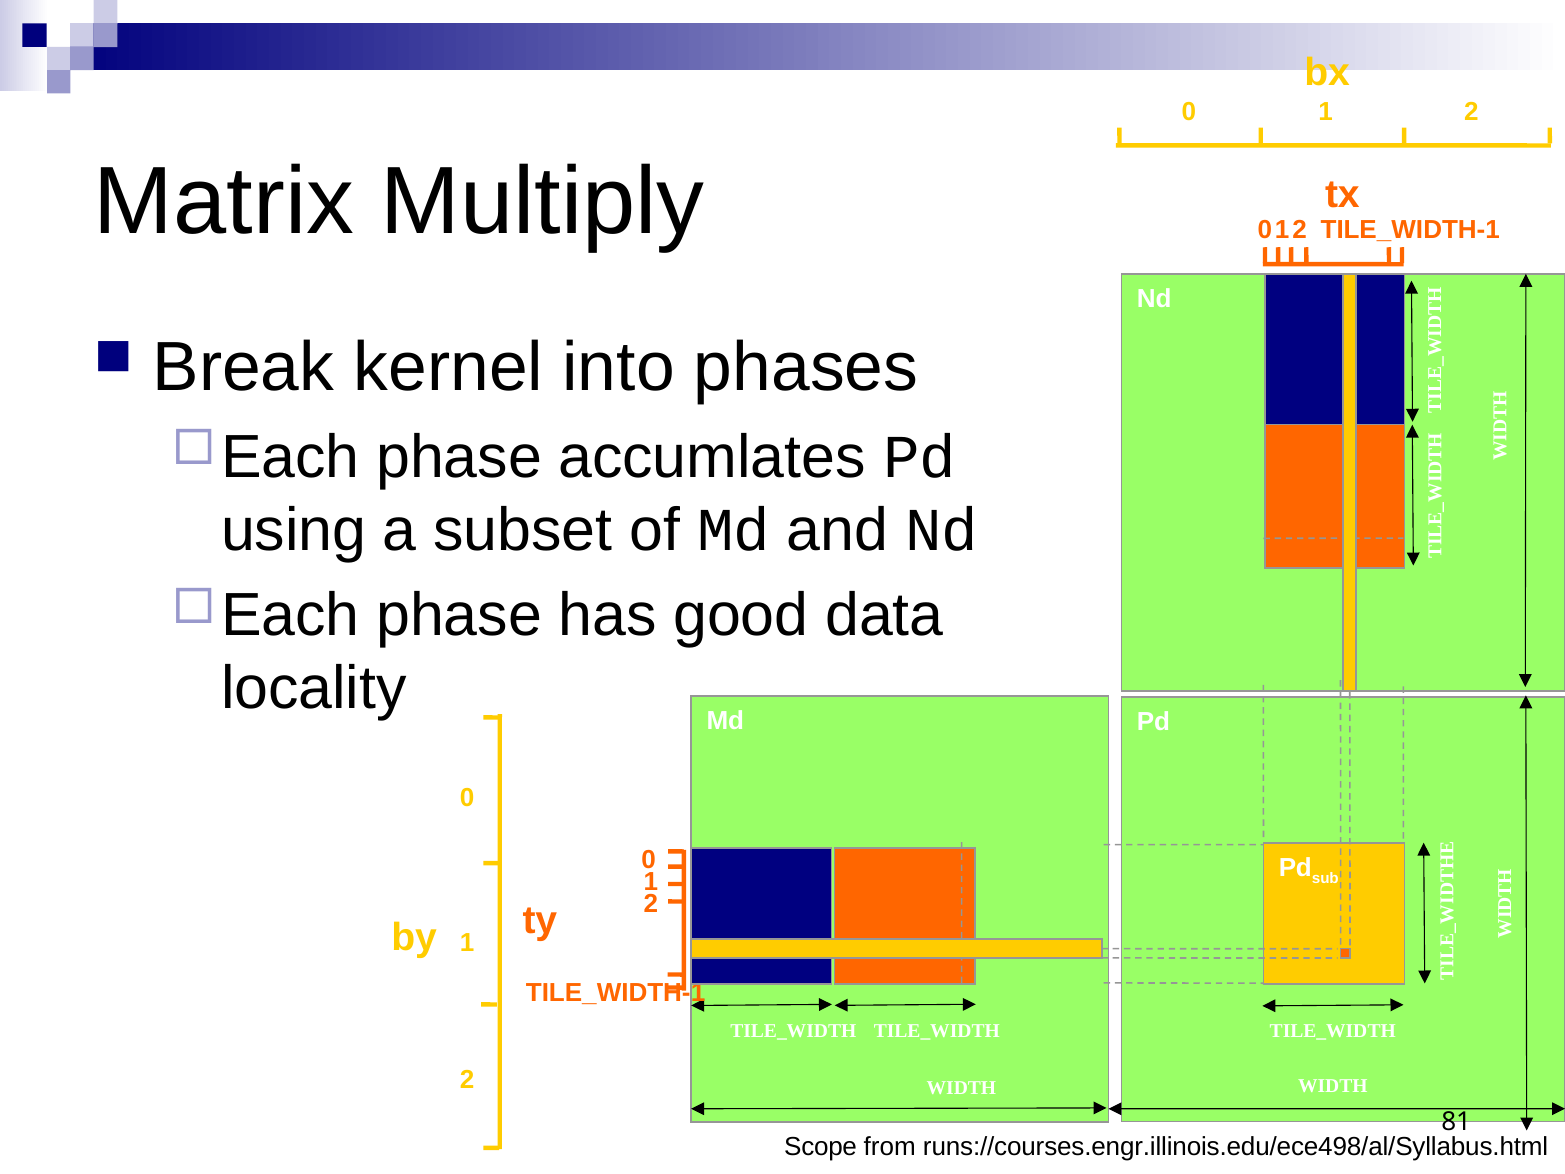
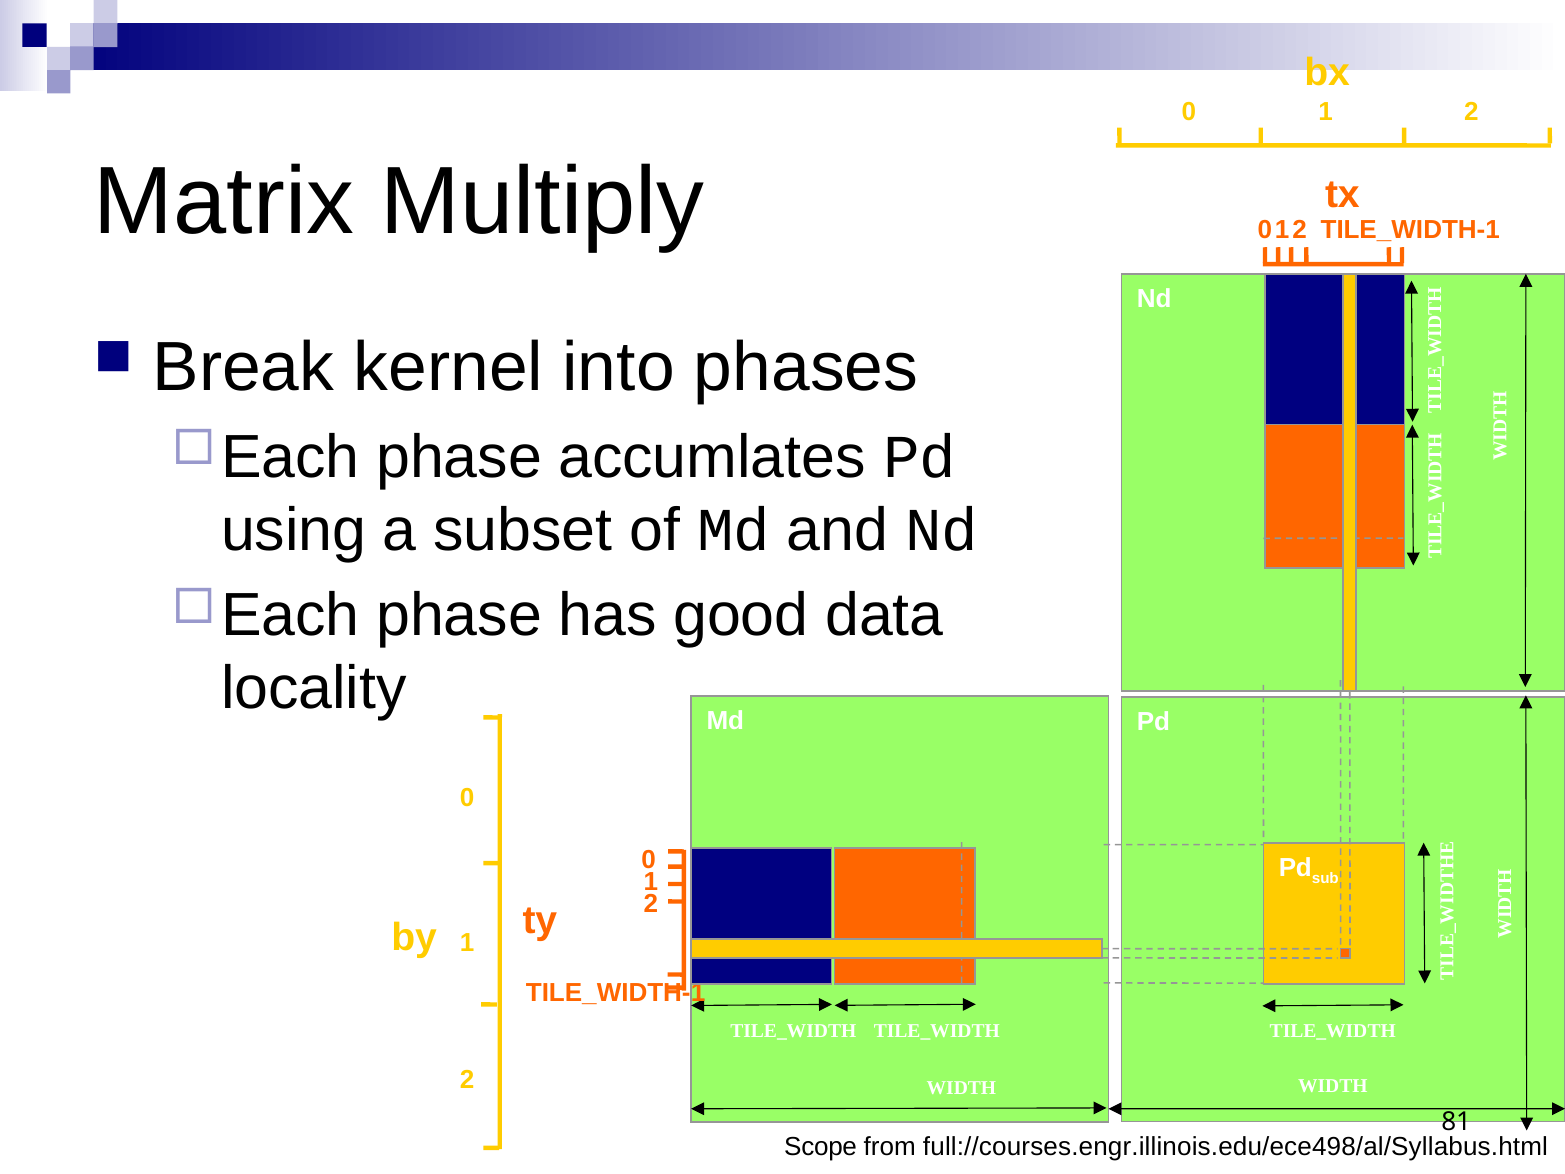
runs://courses.engr.illinois.edu/ece498/al/Syllabus.html: runs://courses.engr.illinois.edu/ece498/al/Syllabus.html -> full://courses.engr.illinois.edu/ece498/al/Syllabus.html (1235, 1147)
